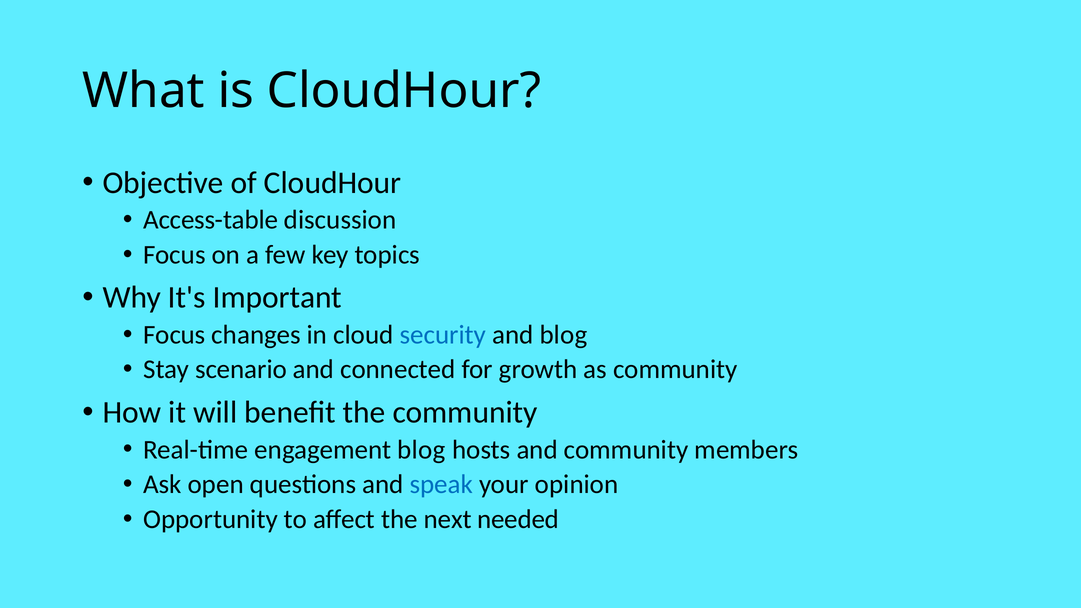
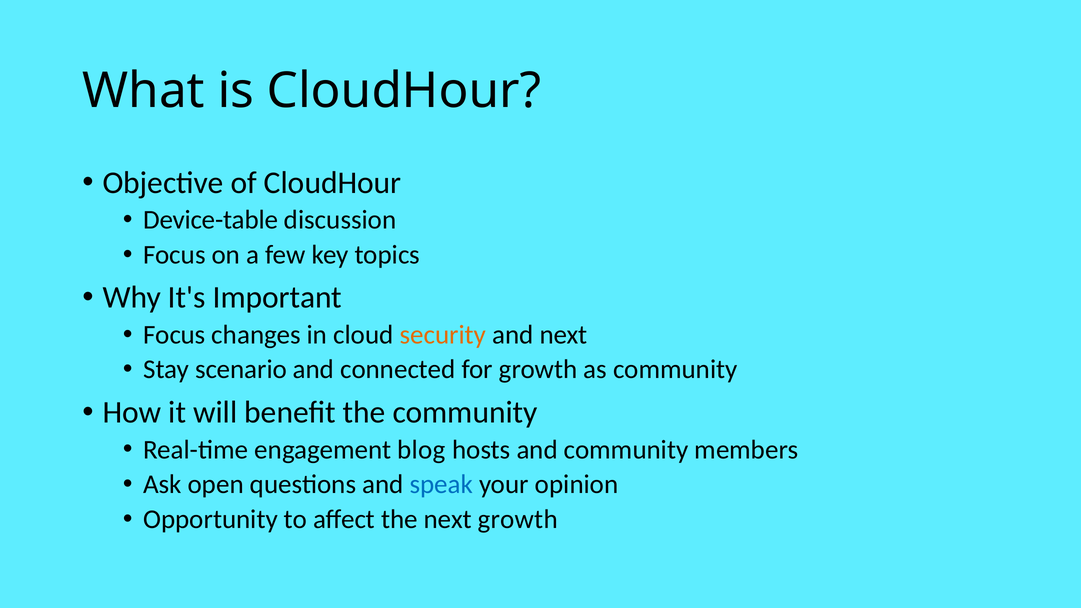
Access-table: Access-table -> Device-table (211, 220)
security colour: blue -> orange (443, 335)
and blog: blog -> next (564, 335)
next needed: needed -> growth (518, 519)
